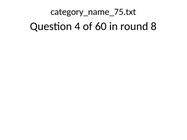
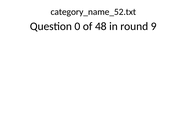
category_name_75.txt: category_name_75.txt -> category_name_52.txt (93, 12)
4: 4 -> 0 (77, 26)
60: 60 -> 48 (101, 26)
8: 8 -> 9 (154, 26)
